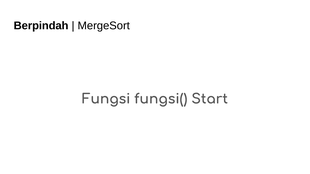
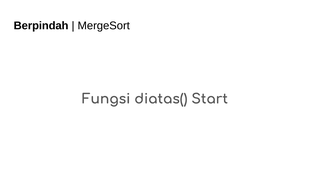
fungsi(: fungsi( -> diatas( (161, 99)
